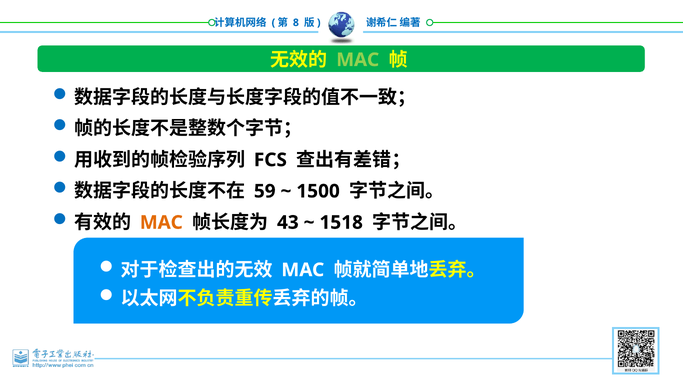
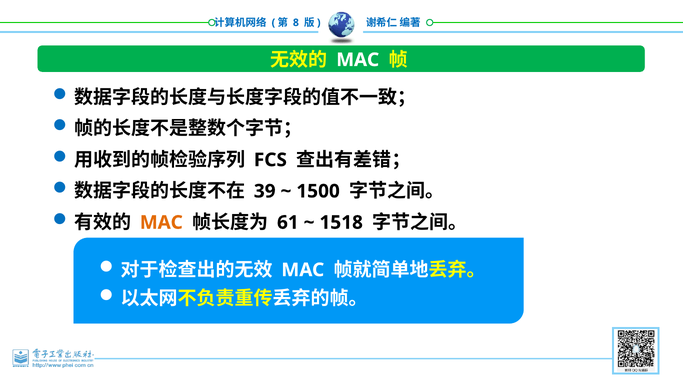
MAC colour: light green -> white (358, 60)
59: 59 -> 39 (265, 191)
43: 43 -> 61 (288, 223)
